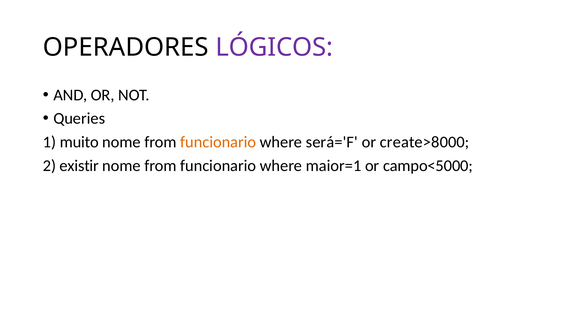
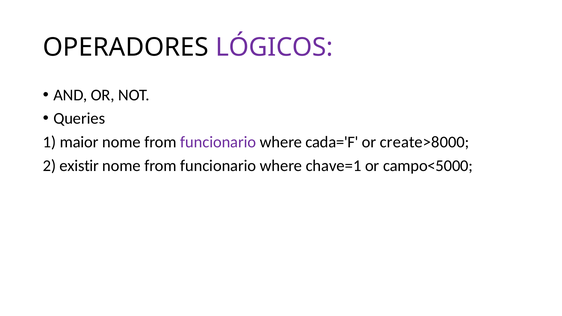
muito: muito -> maior (79, 142)
funcionario colour: orange -> purple (218, 142)
será='F: será='F -> cada='F (332, 142)
maior=1: maior=1 -> chave=1 (334, 166)
